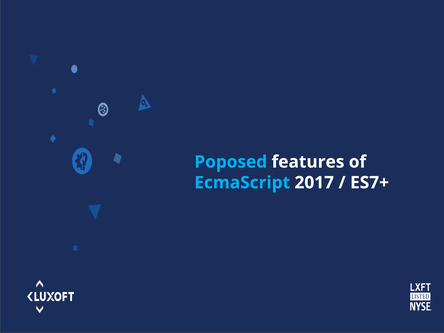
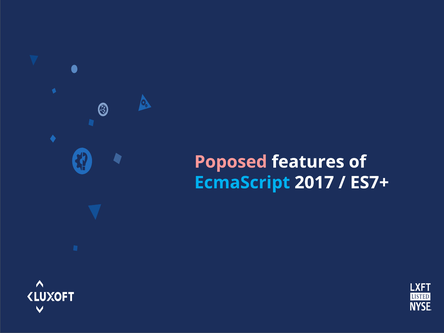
Poposed colour: light blue -> pink (231, 162)
